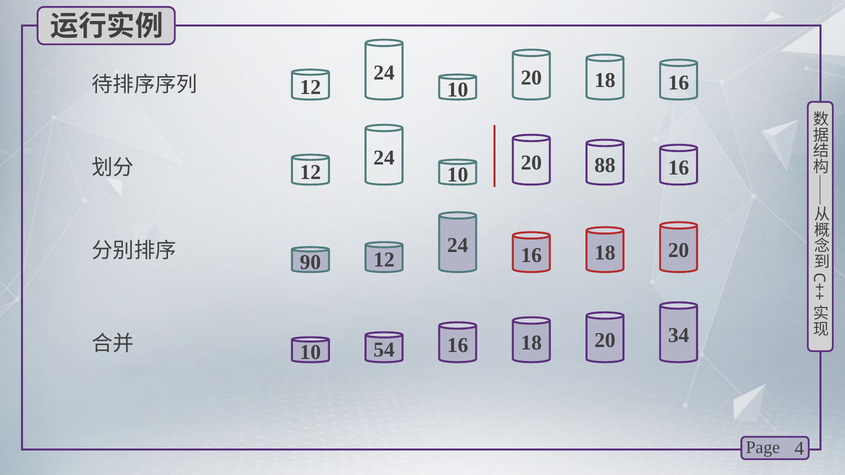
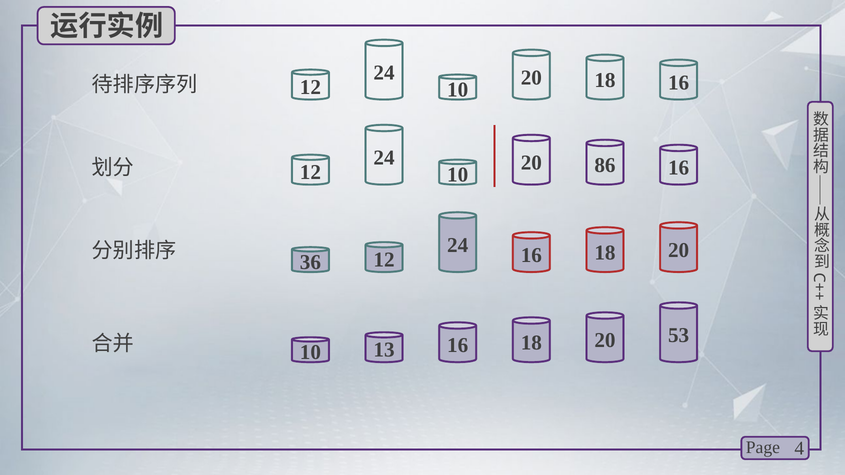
88: 88 -> 86 (605, 165)
90: 90 -> 36 (310, 262)
54: 54 -> 13 (384, 350)
34: 34 -> 53 (679, 336)
